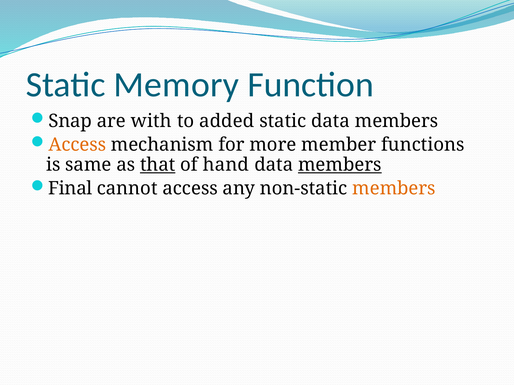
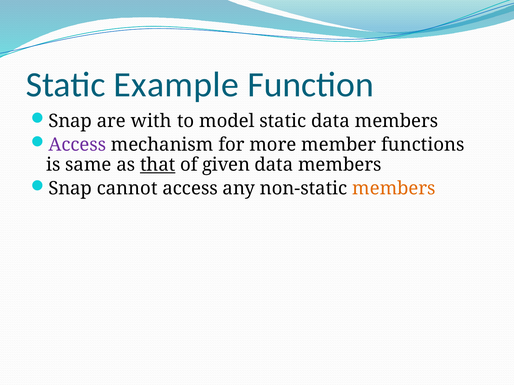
Memory: Memory -> Example (176, 85)
added: added -> model (227, 121)
Access colour: orange -> purple (77, 145)
hand: hand -> given (226, 165)
members underline: present -> none (340, 165)
Final: Final -> Snap (70, 189)
